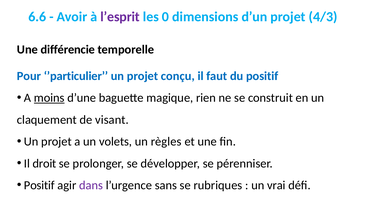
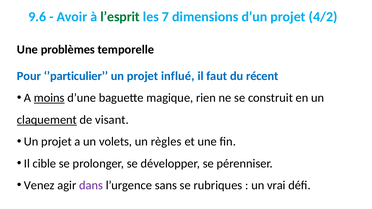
6.6: 6.6 -> 9.6 (37, 17)
l’esprit colour: purple -> green (120, 17)
0: 0 -> 7 (165, 17)
4/3: 4/3 -> 4/2 (323, 17)
différencie: différencie -> problèmes (68, 50)
conçu: conçu -> influé (178, 76)
du positif: positif -> récent (262, 76)
claquement underline: none -> present (47, 120)
droit: droit -> cible (44, 164)
Positif: Positif -> Venez (39, 185)
